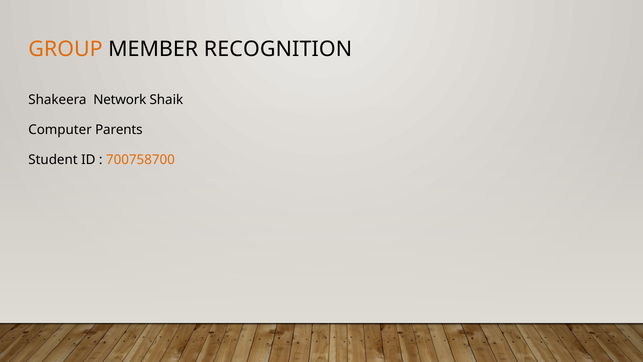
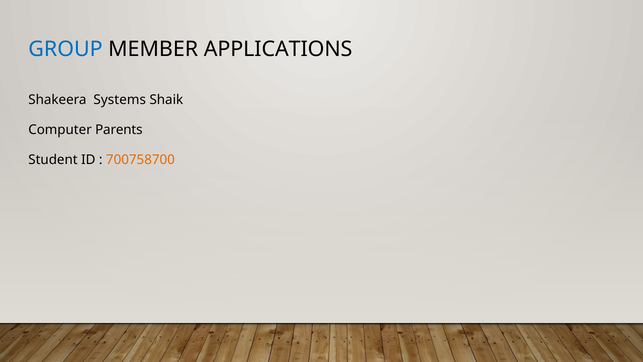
GROUP colour: orange -> blue (65, 49)
RECOGNITION: RECOGNITION -> APPLICATIONS (278, 49)
Network: Network -> Systems (120, 100)
